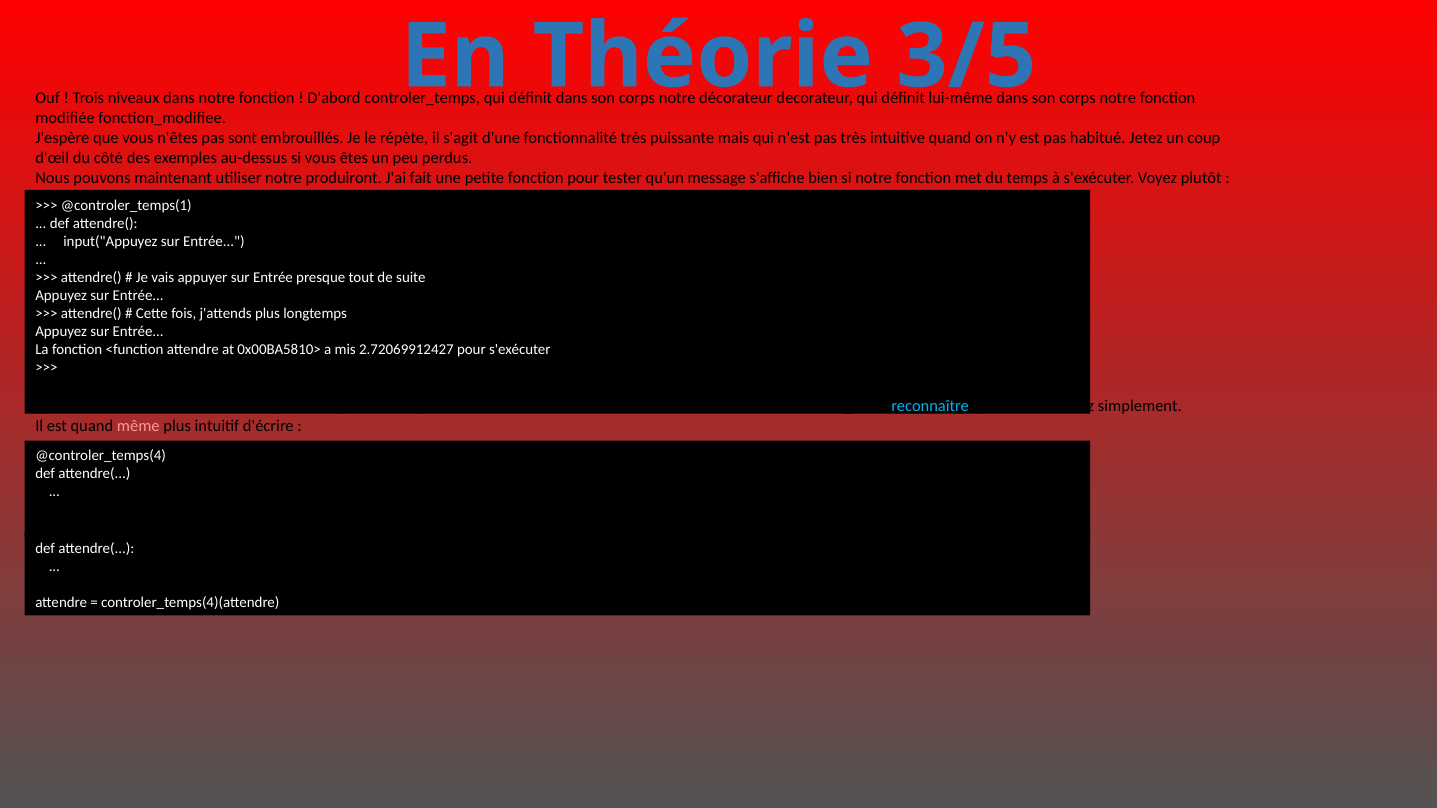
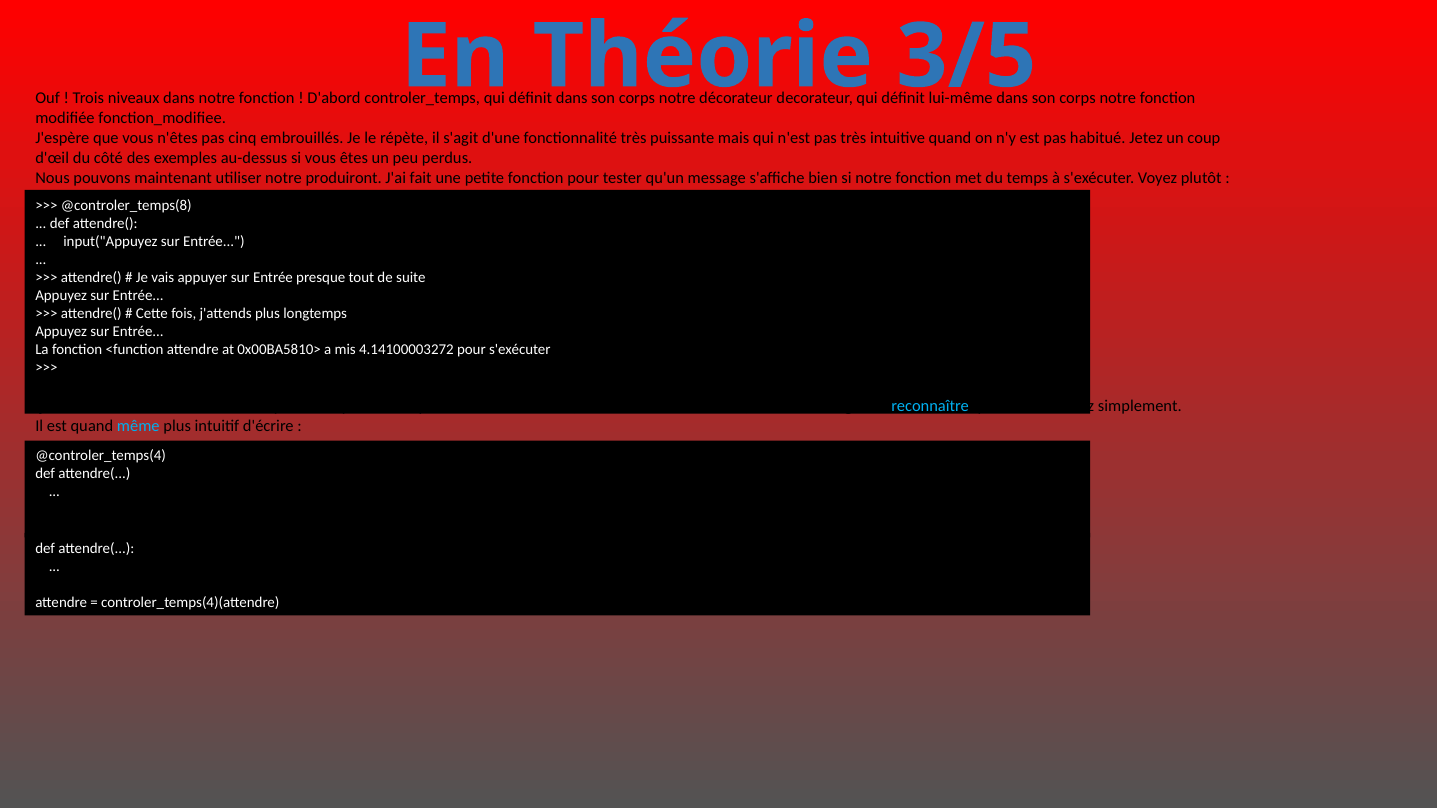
sont: sont -> cinq (242, 138)
@controler_temps(1: @controler_temps(1 -> @controler_temps(8 (126, 205)
2.72069912427: 2.72069912427 -> 4.14100003272 (406, 349)
même colour: pink -> light blue (138, 426)
